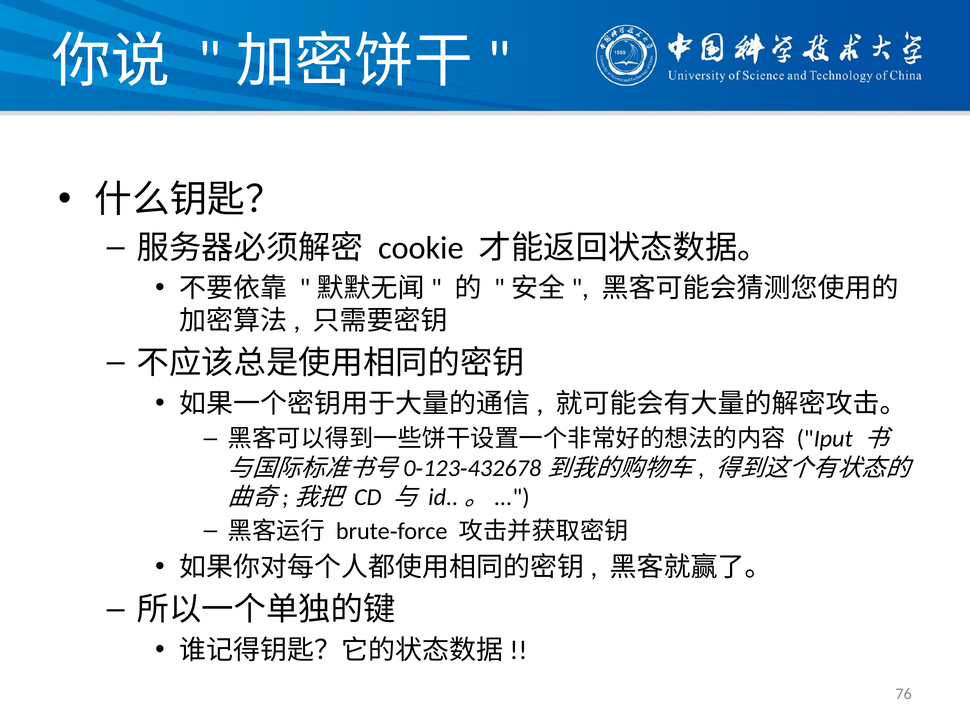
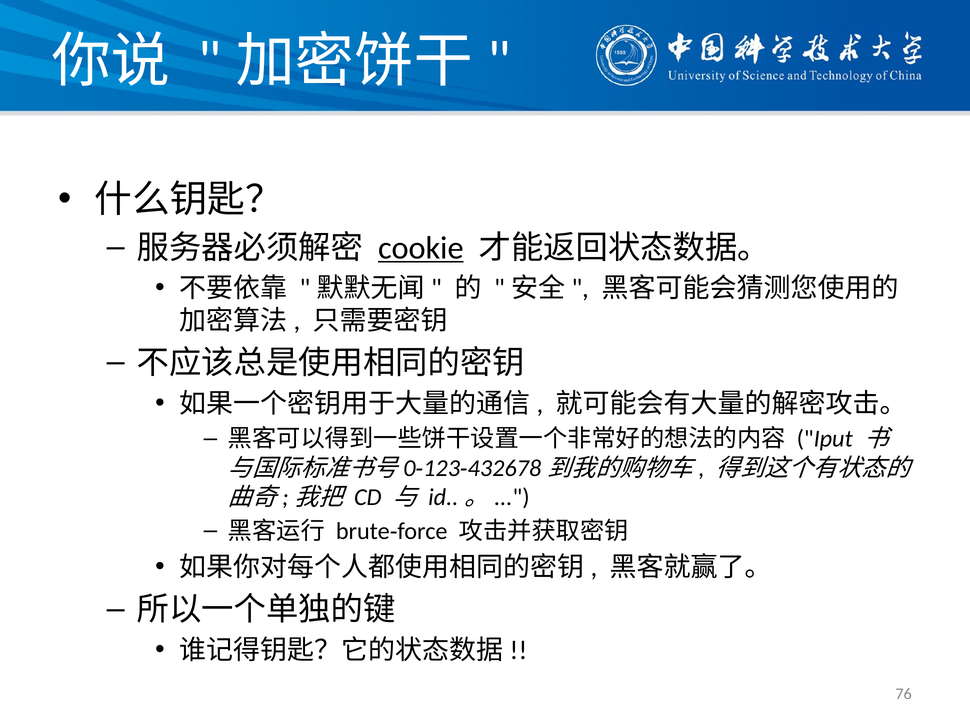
cookie underline: none -> present (421, 248)
